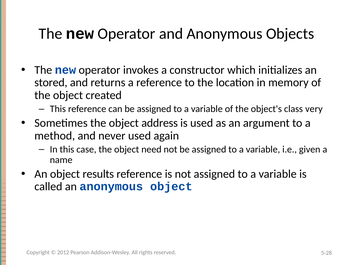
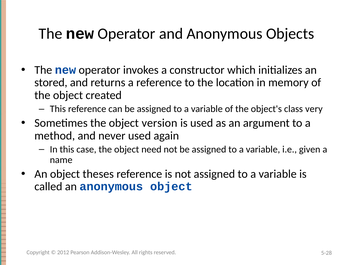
address: address -> version (159, 123)
results: results -> theses (98, 174)
